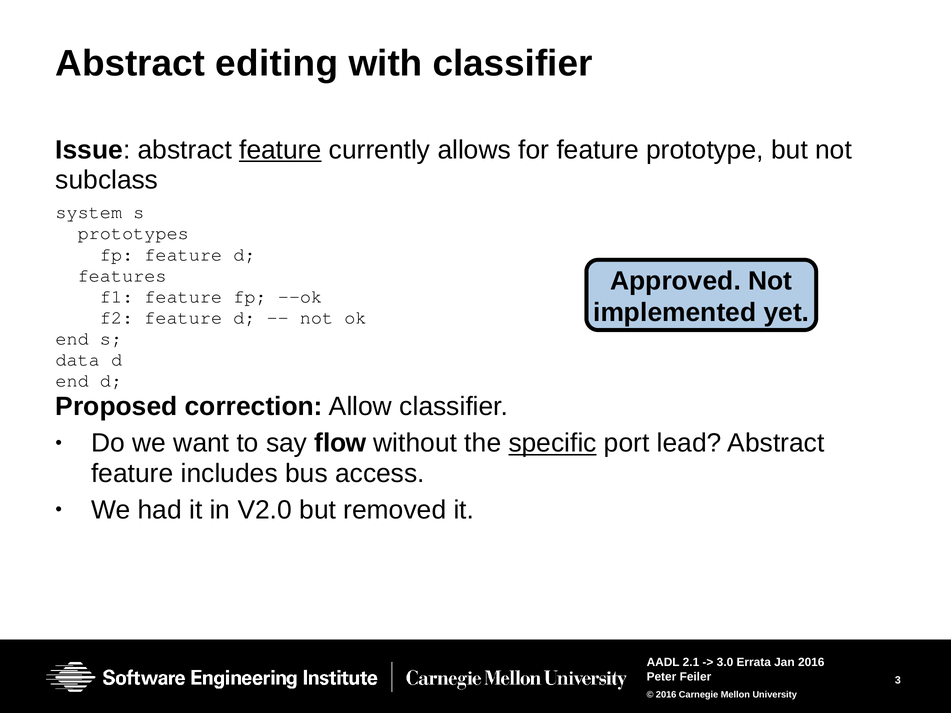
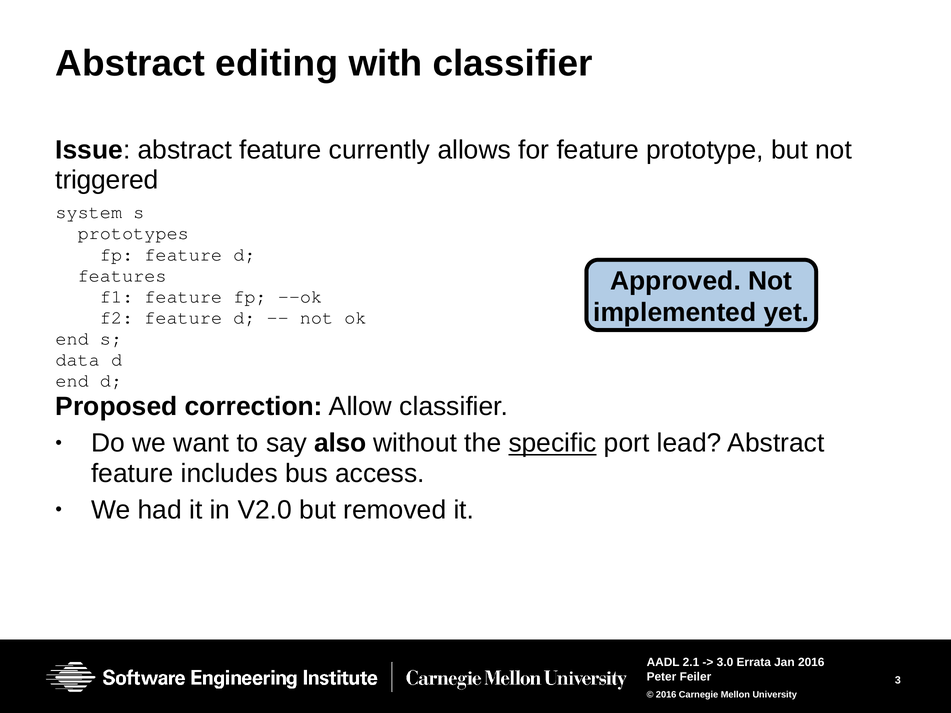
feature underline: present -> none (280, 150)
subclass: subclass -> triggered (107, 180)
flow: flow -> also (340, 443)
